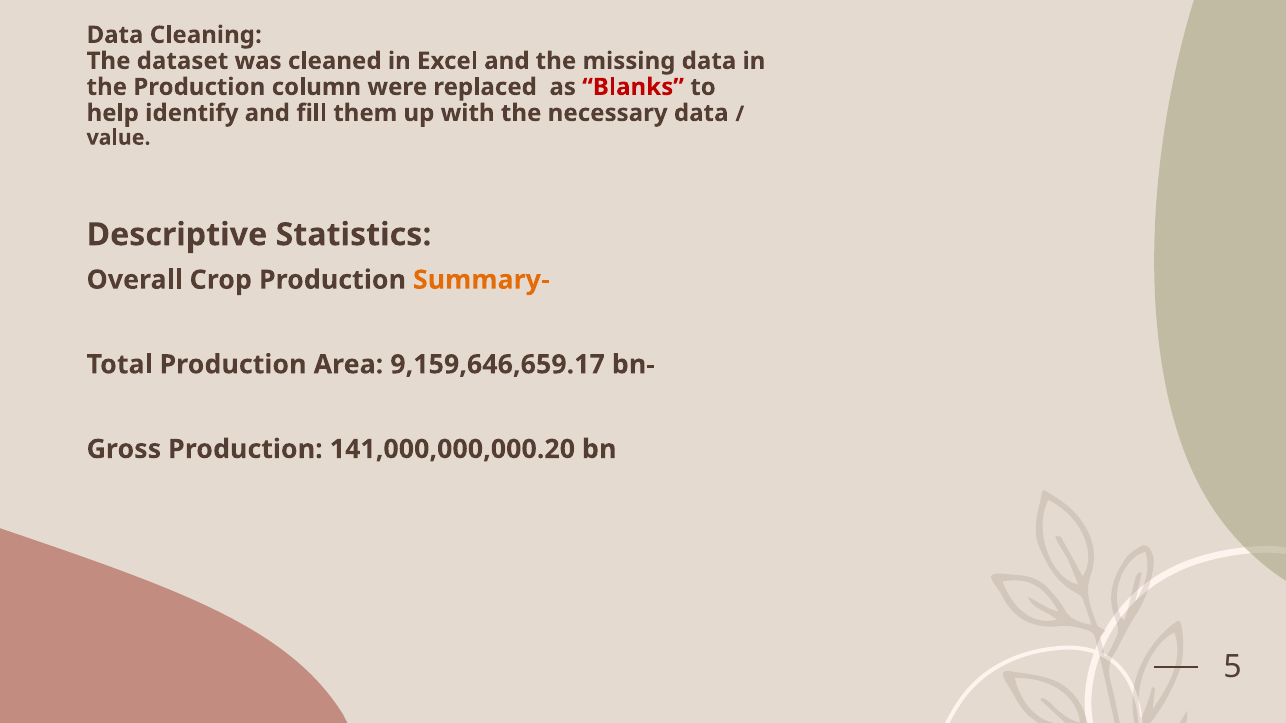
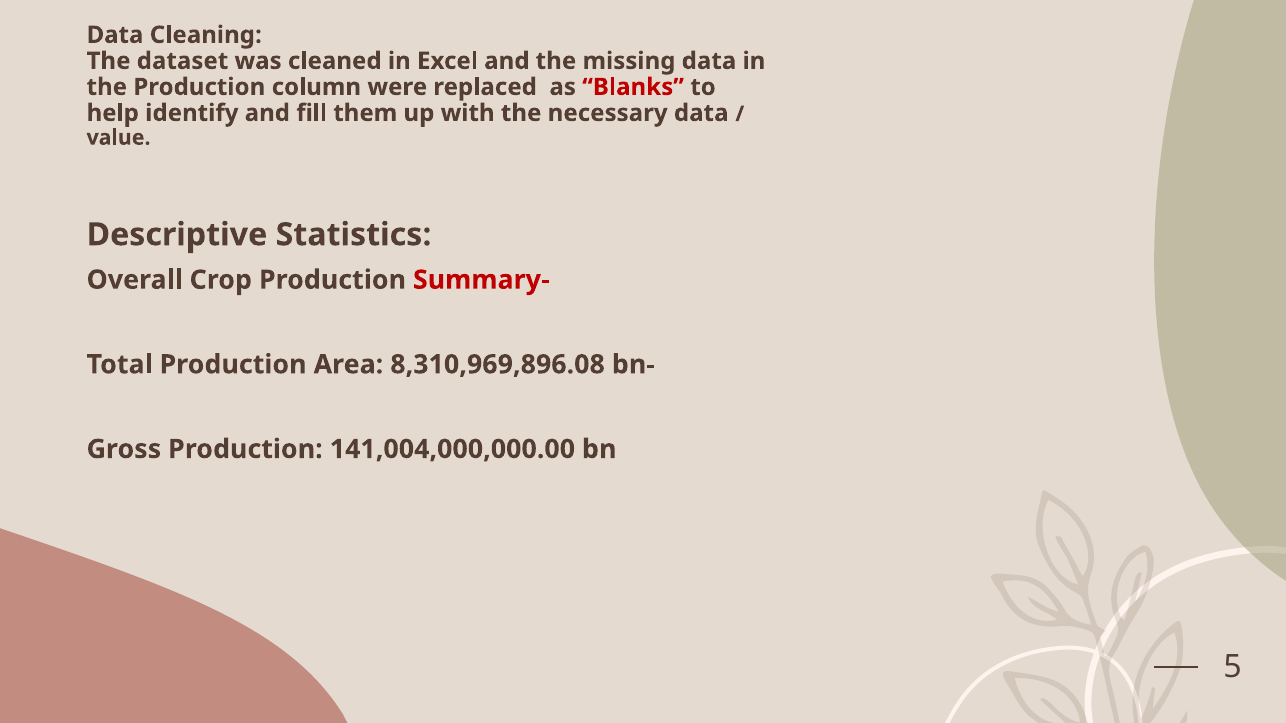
Summary- colour: orange -> red (481, 280)
9,159,646,659.17: 9,159,646,659.17 -> 8,310,969,896.08 (498, 365)
141,000,000,000.20: 141,000,000,000.20 -> 141,004,000,000.00 (452, 449)
